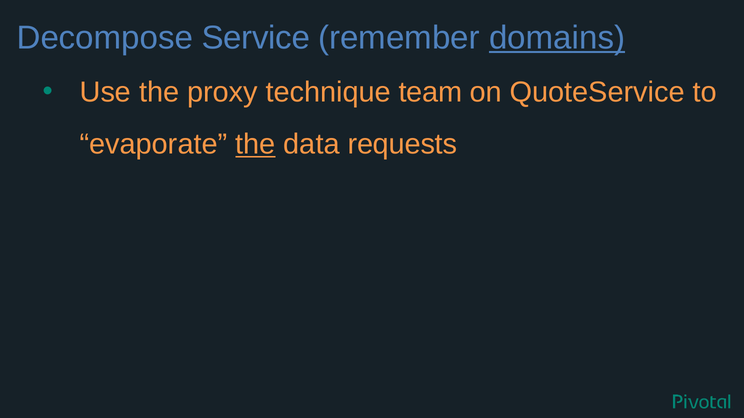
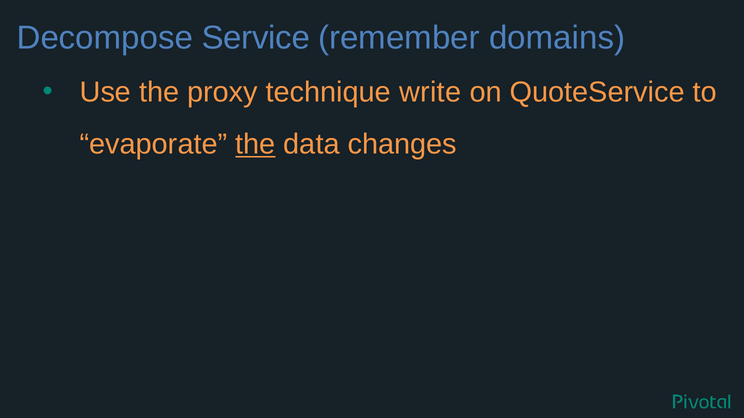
domains underline: present -> none (557, 38)
team: team -> write (430, 92)
requests: requests -> changes (402, 145)
